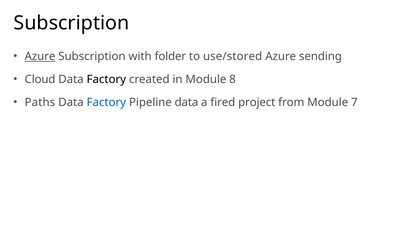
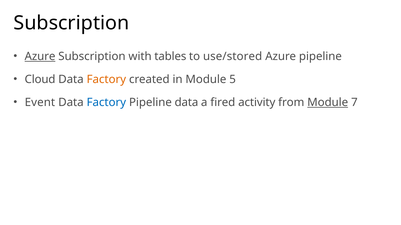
folder: folder -> tables (170, 57)
Azure sending: sending -> pipeline (320, 57)
Factory colour: black -> orange (106, 80)
8: 8 -> 5 (233, 80)
Paths: Paths -> Event (40, 103)
project: project -> activity (257, 103)
Module underline: none -> present (328, 103)
